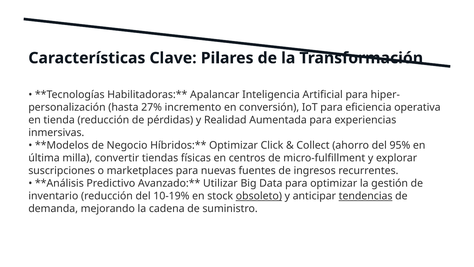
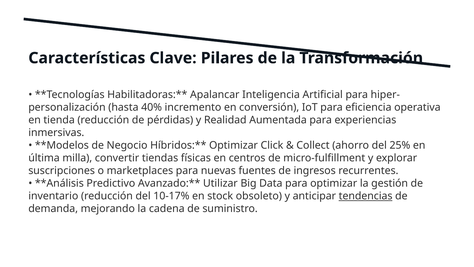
27%: 27% -> 40% (152, 107)
95%: 95% -> 25% (400, 145)
10-19%: 10-19% -> 10-17% (171, 196)
obsoleto underline: present -> none (259, 196)
